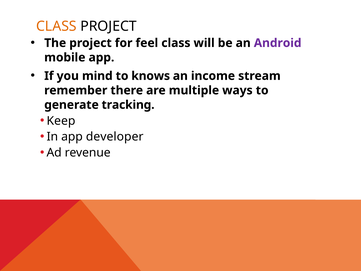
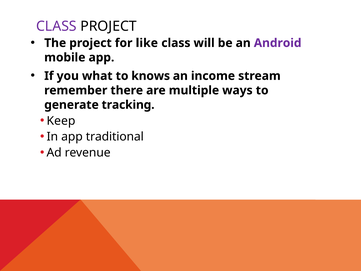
CLASS colour: orange -> purple (56, 26)
feel: feel -> like (147, 43)
mind: mind -> what (97, 76)
developer: developer -> traditional (115, 137)
